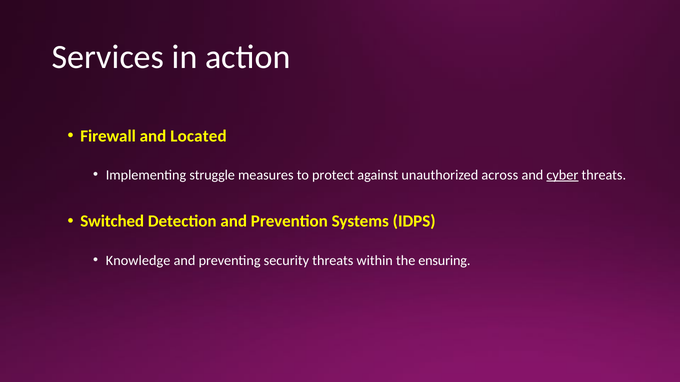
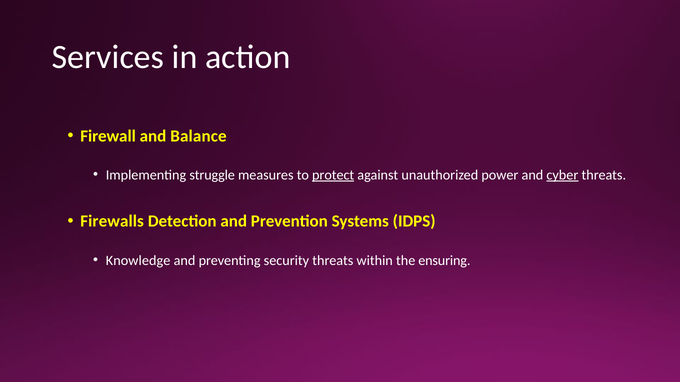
Located: Located -> Balance (198, 136)
protect underline: none -> present (333, 175)
across: across -> power (500, 175)
Switched: Switched -> Firewalls (112, 222)
